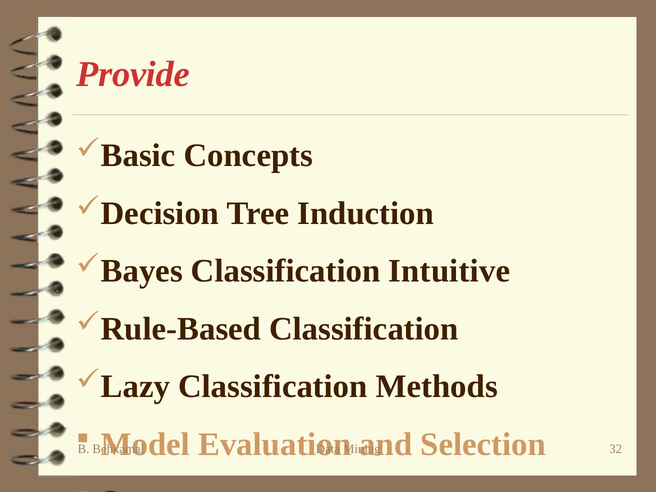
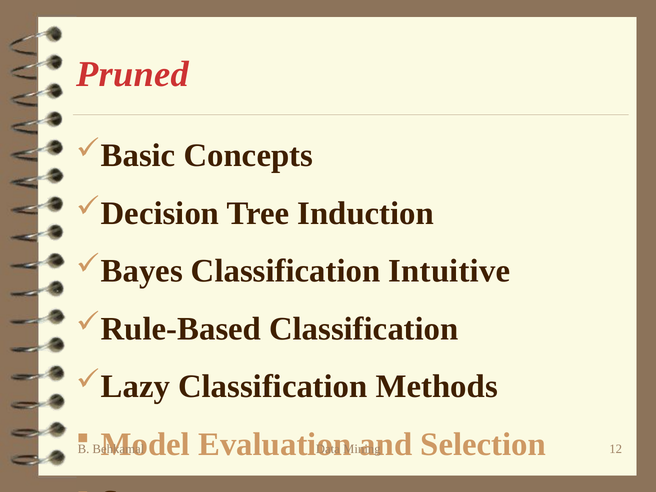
Provide: Provide -> Pruned (133, 74)
32: 32 -> 12 (616, 449)
